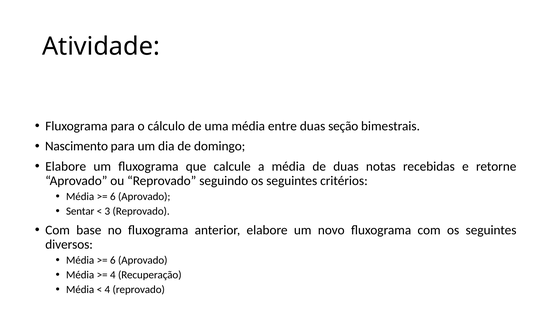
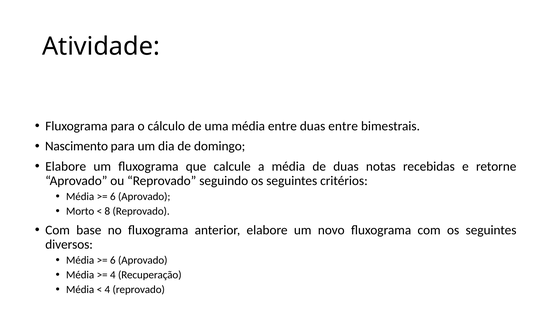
duas seção: seção -> entre (343, 126)
Sentar: Sentar -> Morto (80, 211)
3: 3 -> 8 (107, 211)
